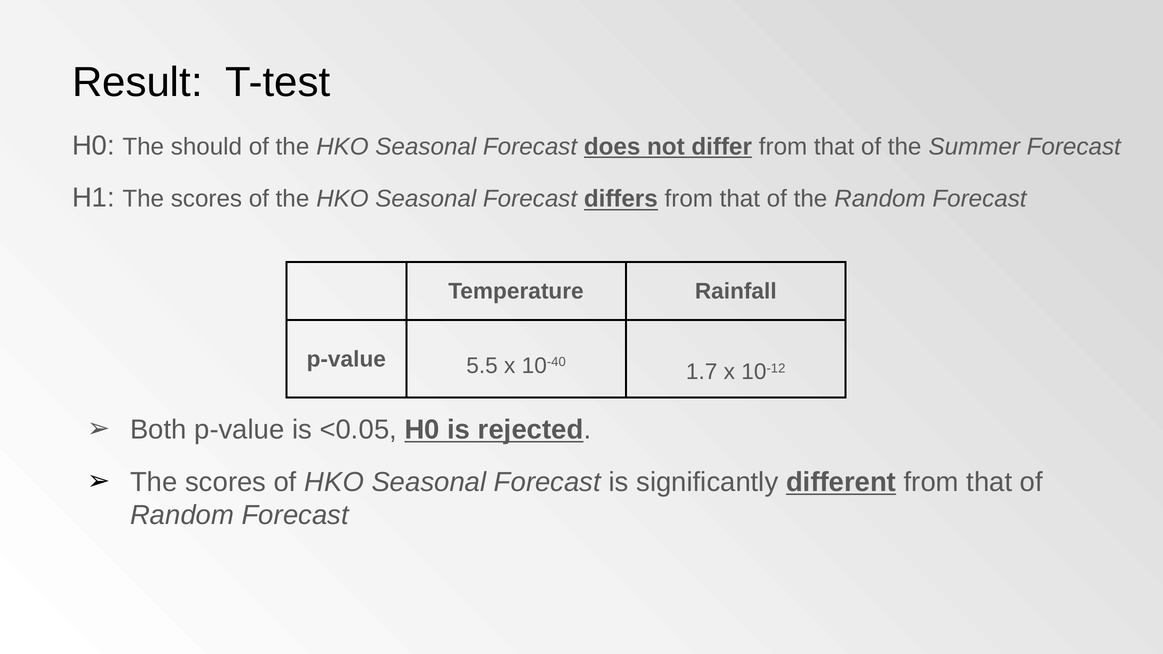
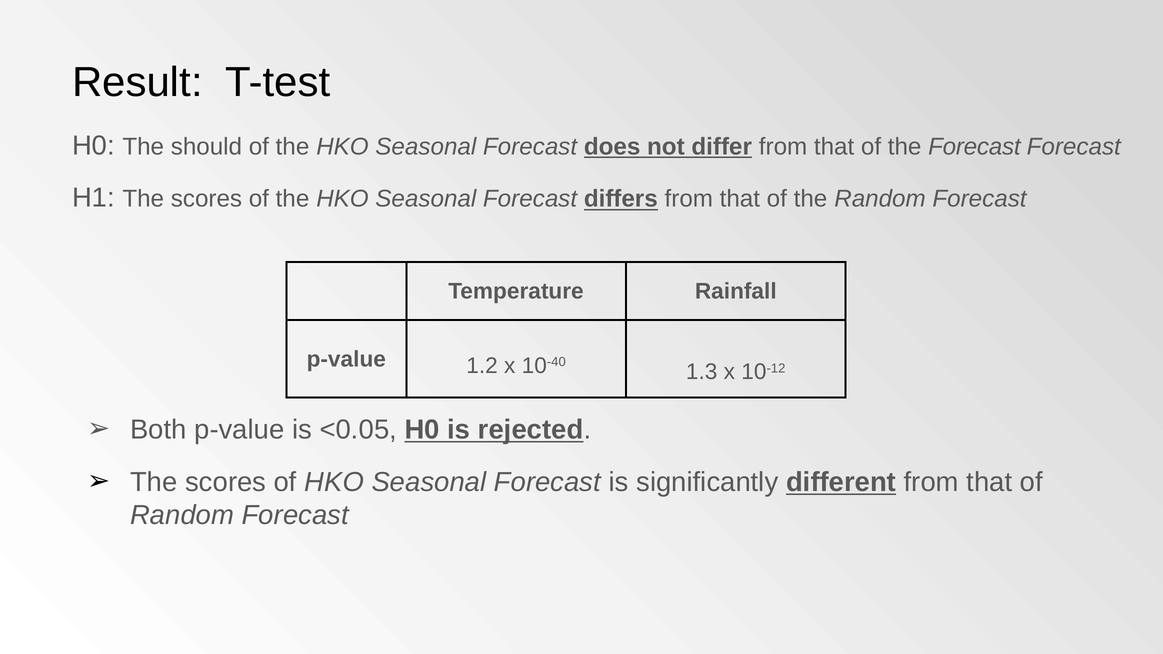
the Summer: Summer -> Forecast (974, 147)
5.5: 5.5 -> 1.2 (482, 366)
1.7: 1.7 -> 1.3 (702, 372)
